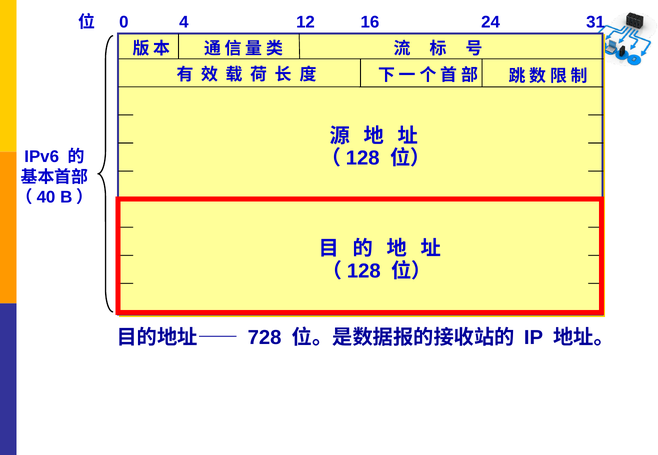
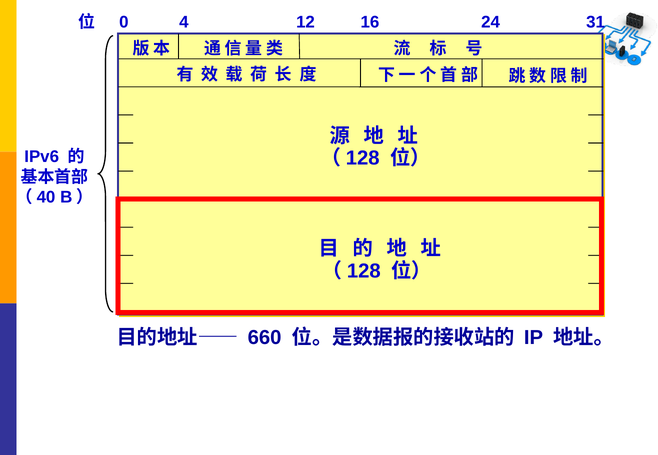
728: 728 -> 660 (265, 338)
